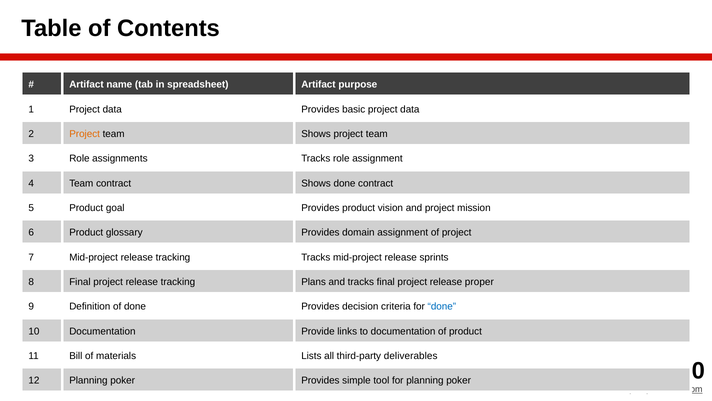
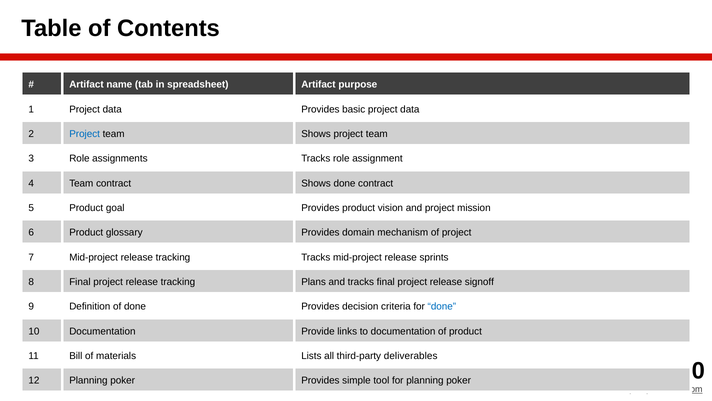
Project colour: orange -> blue (85, 134)
domain assignment: assignment -> mechanism (403, 232)
proper: proper -> signoff (479, 282)
